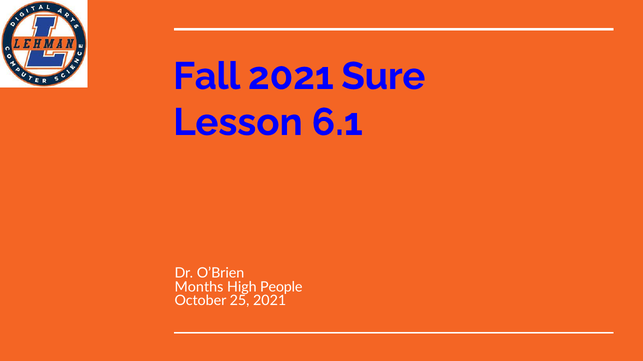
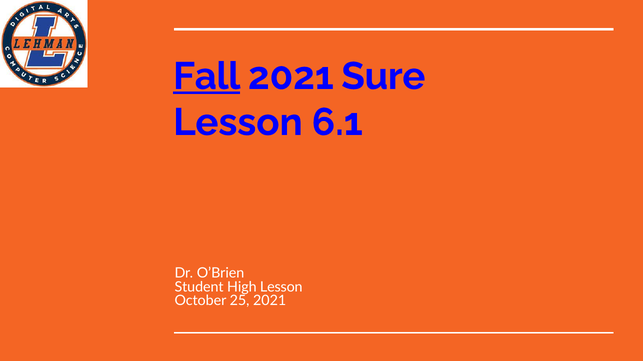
Fall underline: none -> present (207, 76)
Months: Months -> Student (199, 287)
High People: People -> Lesson (281, 287)
